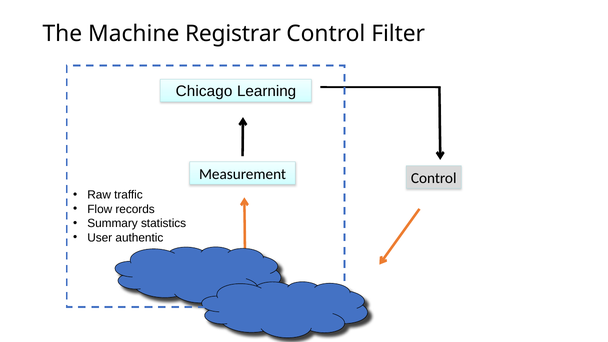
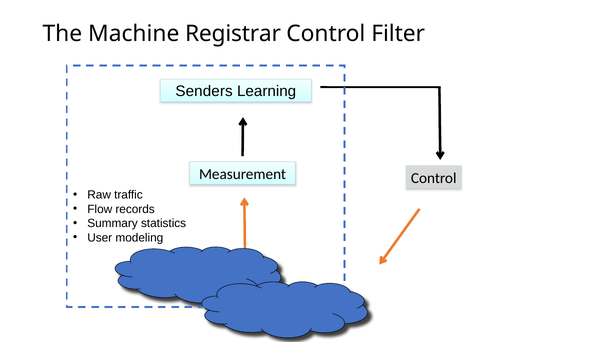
Chicago: Chicago -> Senders (204, 91)
authentic: authentic -> modeling (139, 238)
